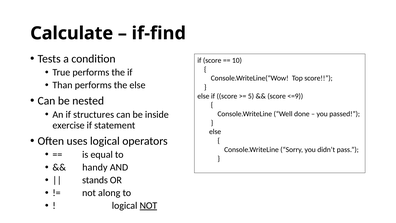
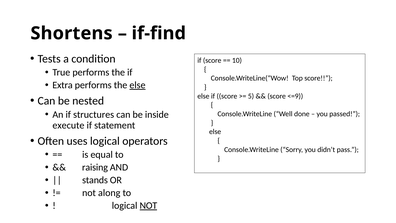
Calculate: Calculate -> Shortens (72, 33)
Than: Than -> Extra (63, 85)
else underline: none -> present (137, 85)
exercise: exercise -> execute (68, 125)
handy: handy -> raising (95, 167)
